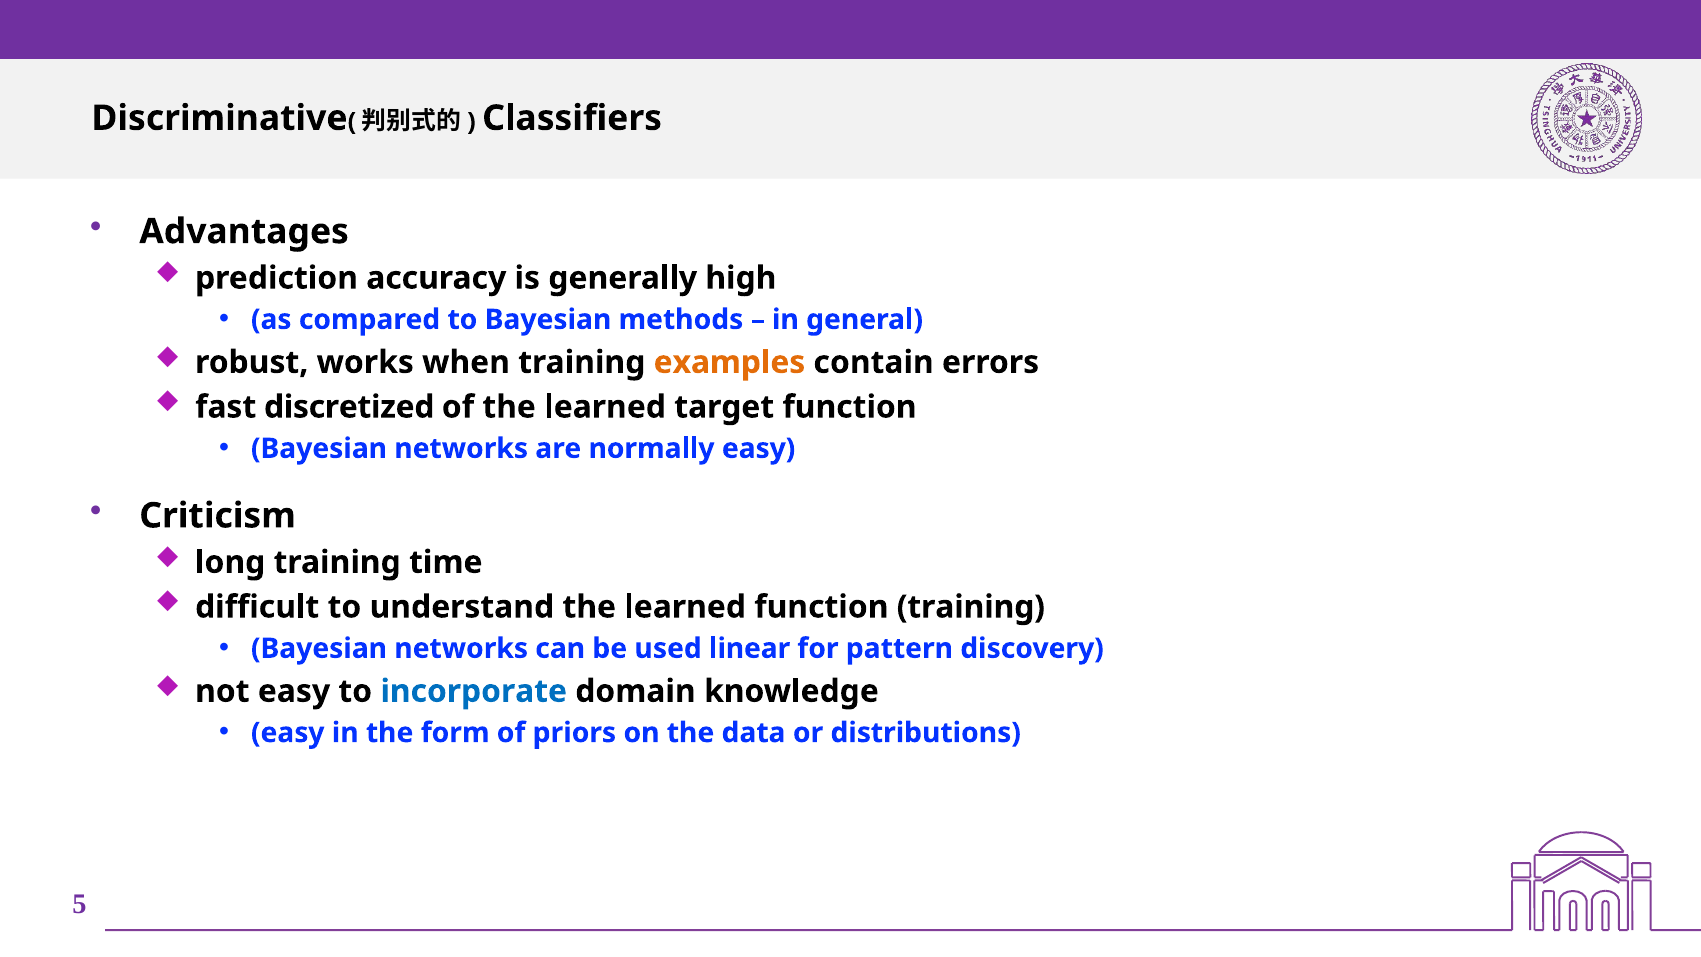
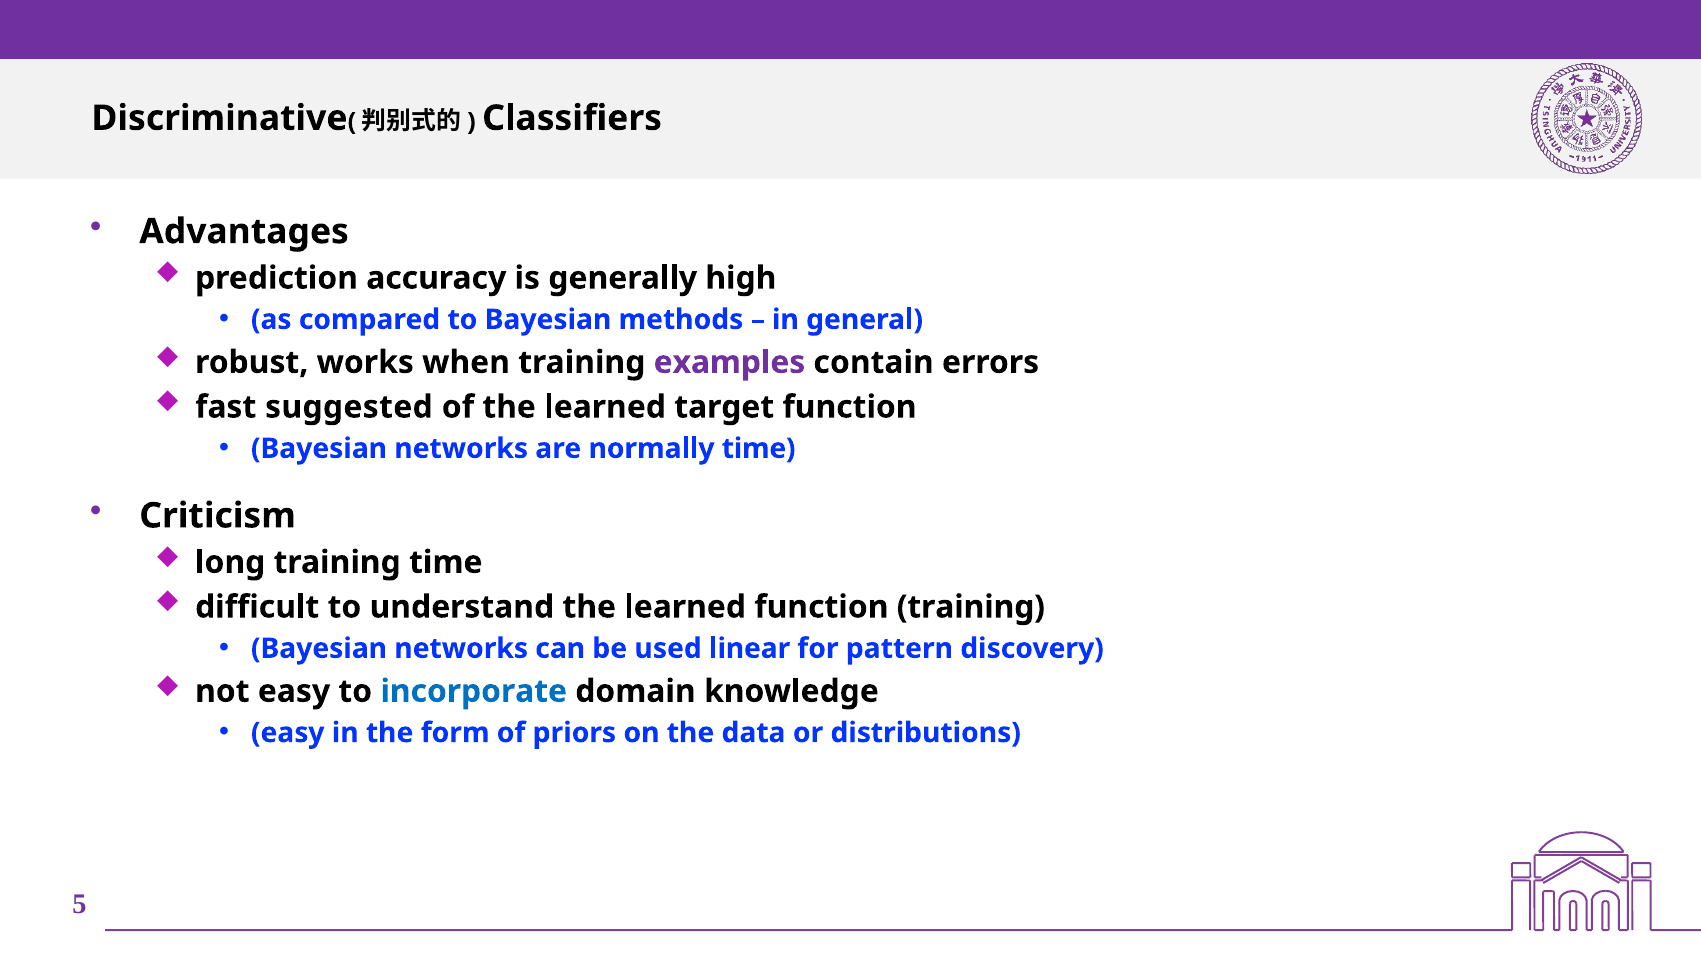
examples colour: orange -> purple (729, 362)
discretized: discretized -> suggested (349, 407)
normally easy: easy -> time (759, 448)
